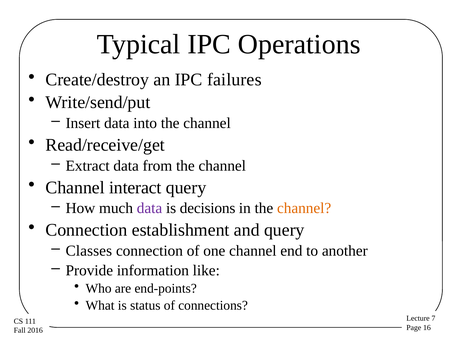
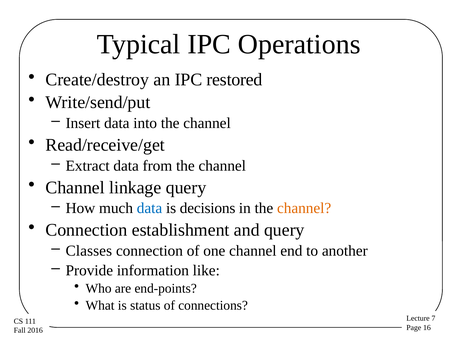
failures: failures -> restored (235, 80)
interact: interact -> linkage (135, 188)
data colour: purple -> blue (150, 209)
